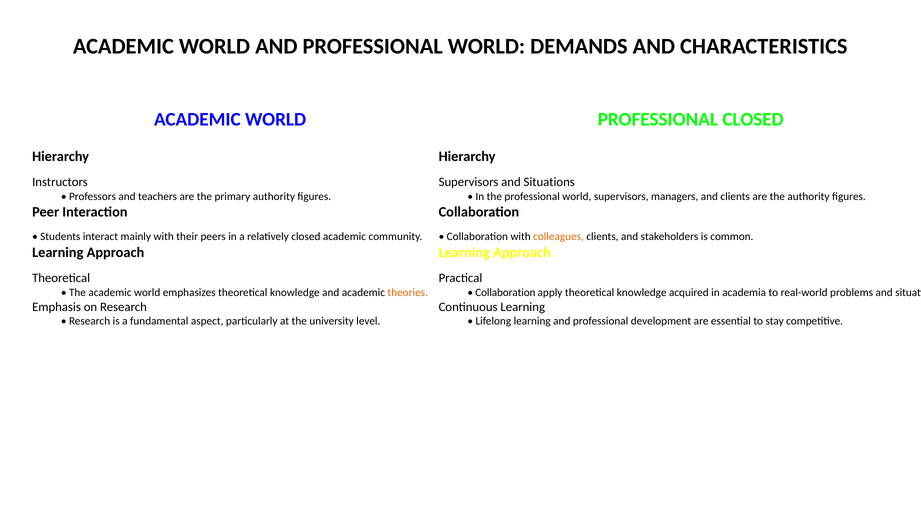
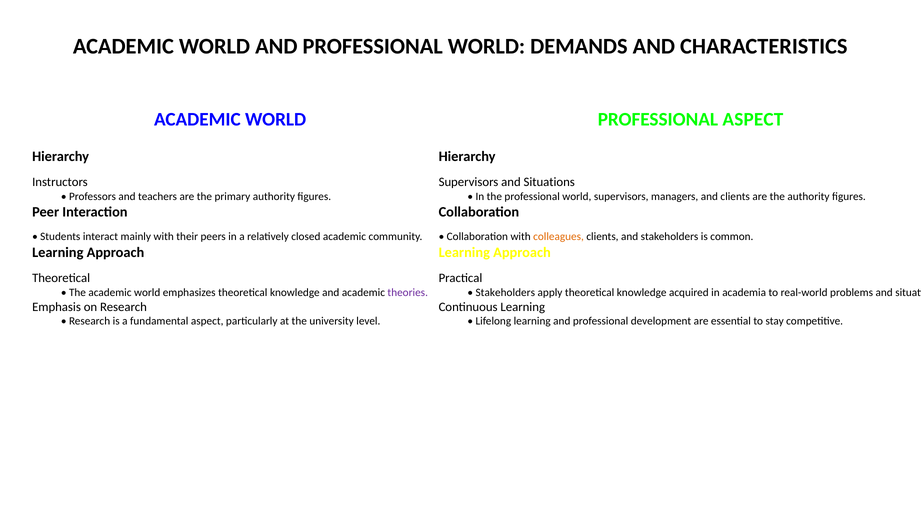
PROFESSIONAL CLOSED: CLOSED -> ASPECT (753, 119)
theories colour: orange -> purple (408, 292)
Collaboration: Collaboration -> Stakeholders (505, 292)
